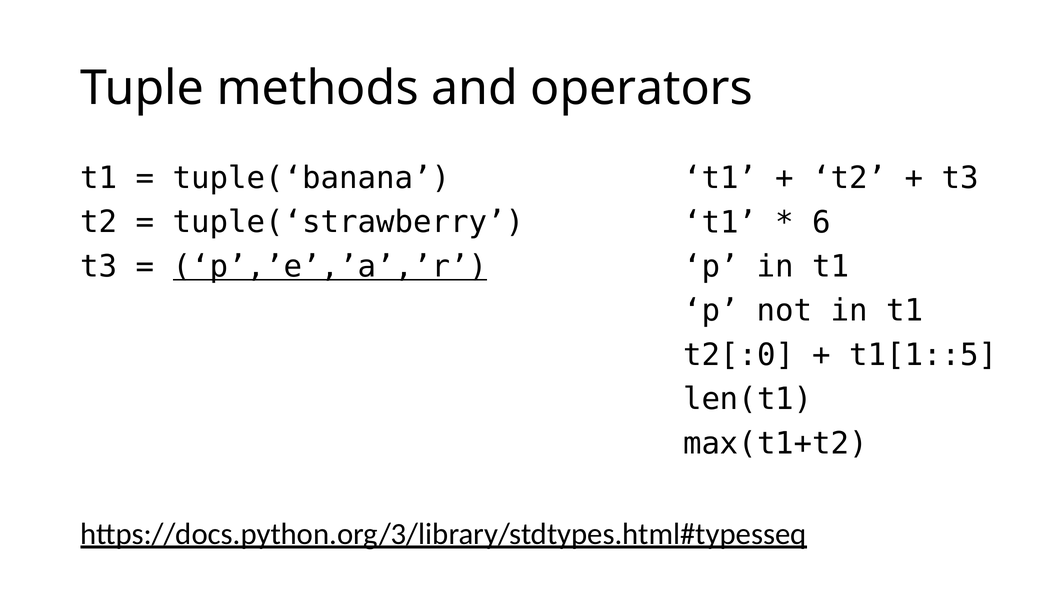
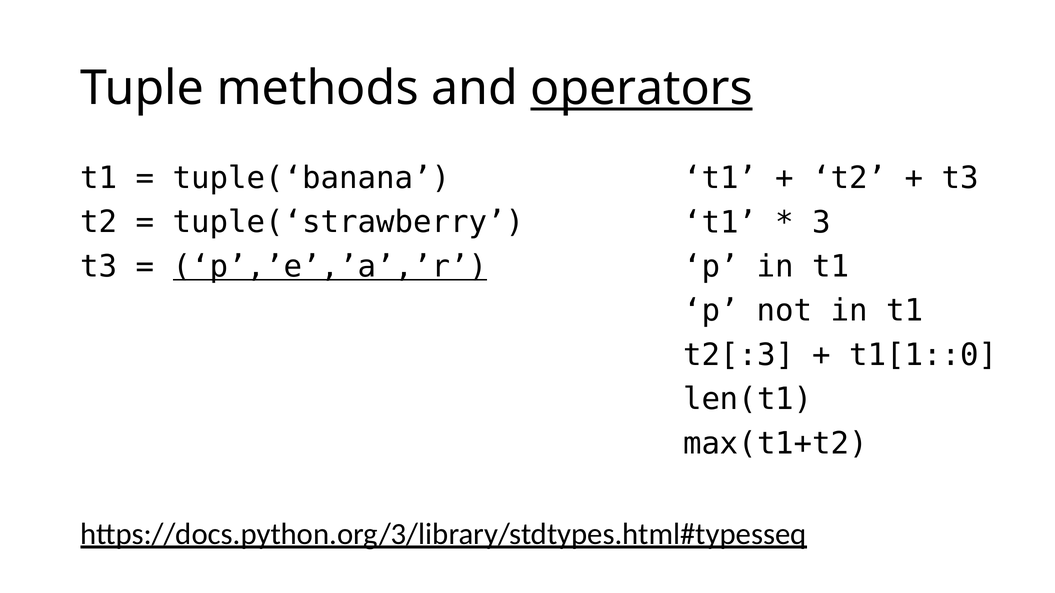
operators underline: none -> present (642, 88)
6: 6 -> 3 (822, 223)
t2[:0: t2[:0 -> t2[:3 (739, 355)
t1[1::5: t1[1::5 -> t1[1::0 (923, 355)
